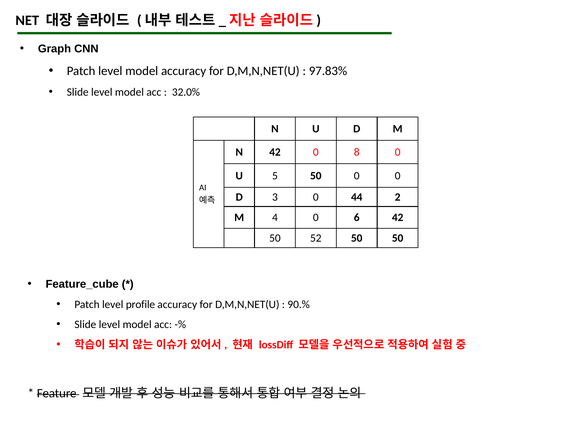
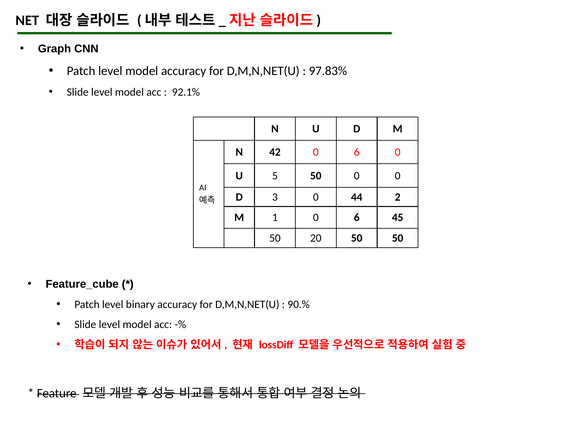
32.0%: 32.0% -> 92.1% (186, 92)
42 0 8: 8 -> 6 (357, 152)
4: 4 -> 1 (275, 217)
6 42: 42 -> 45 (398, 217)
52: 52 -> 20 (316, 238)
profile: profile -> binary (140, 304)
